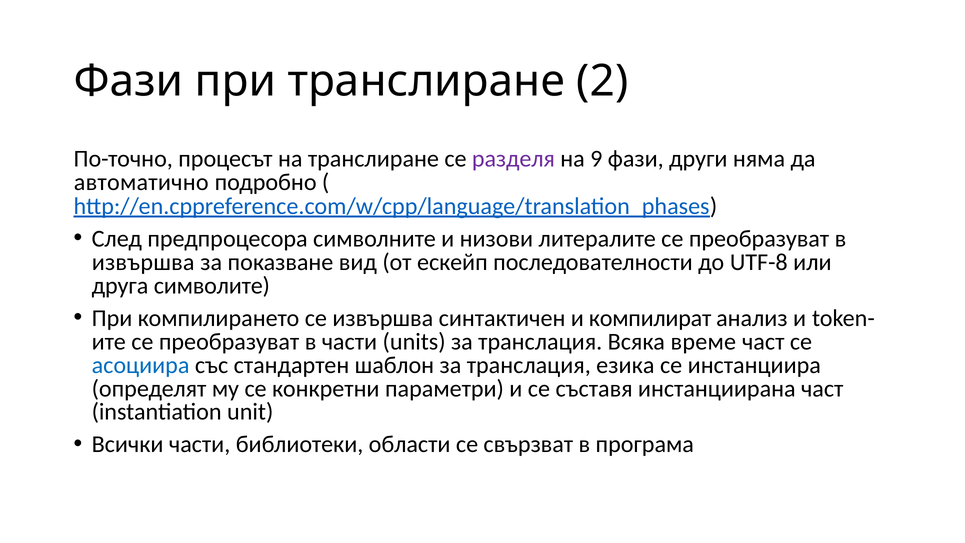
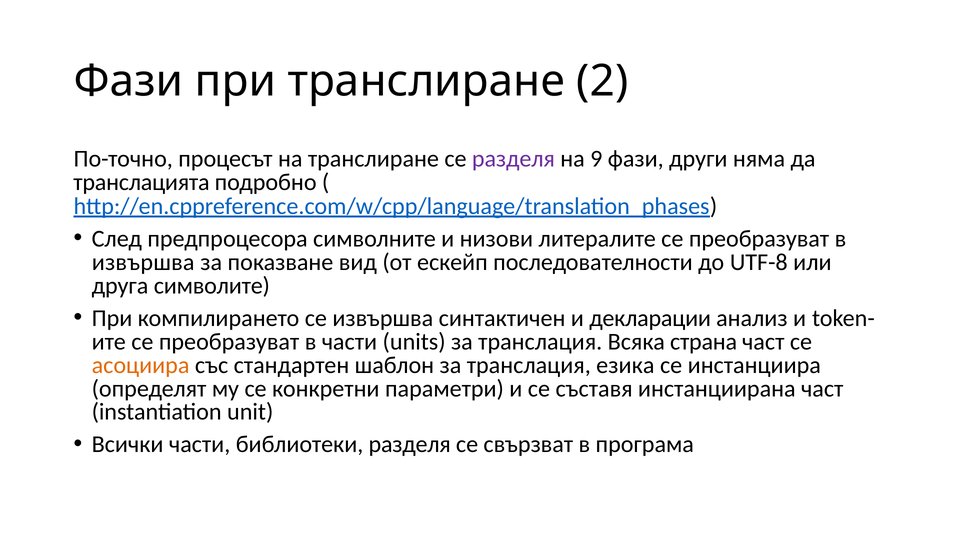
автоматично: автоматично -> транслацията (141, 182)
компилират: компилират -> декларации (650, 318)
време: време -> страна (704, 342)
асоциира colour: blue -> orange (141, 365)
библиотеки области: области -> разделя (410, 444)
